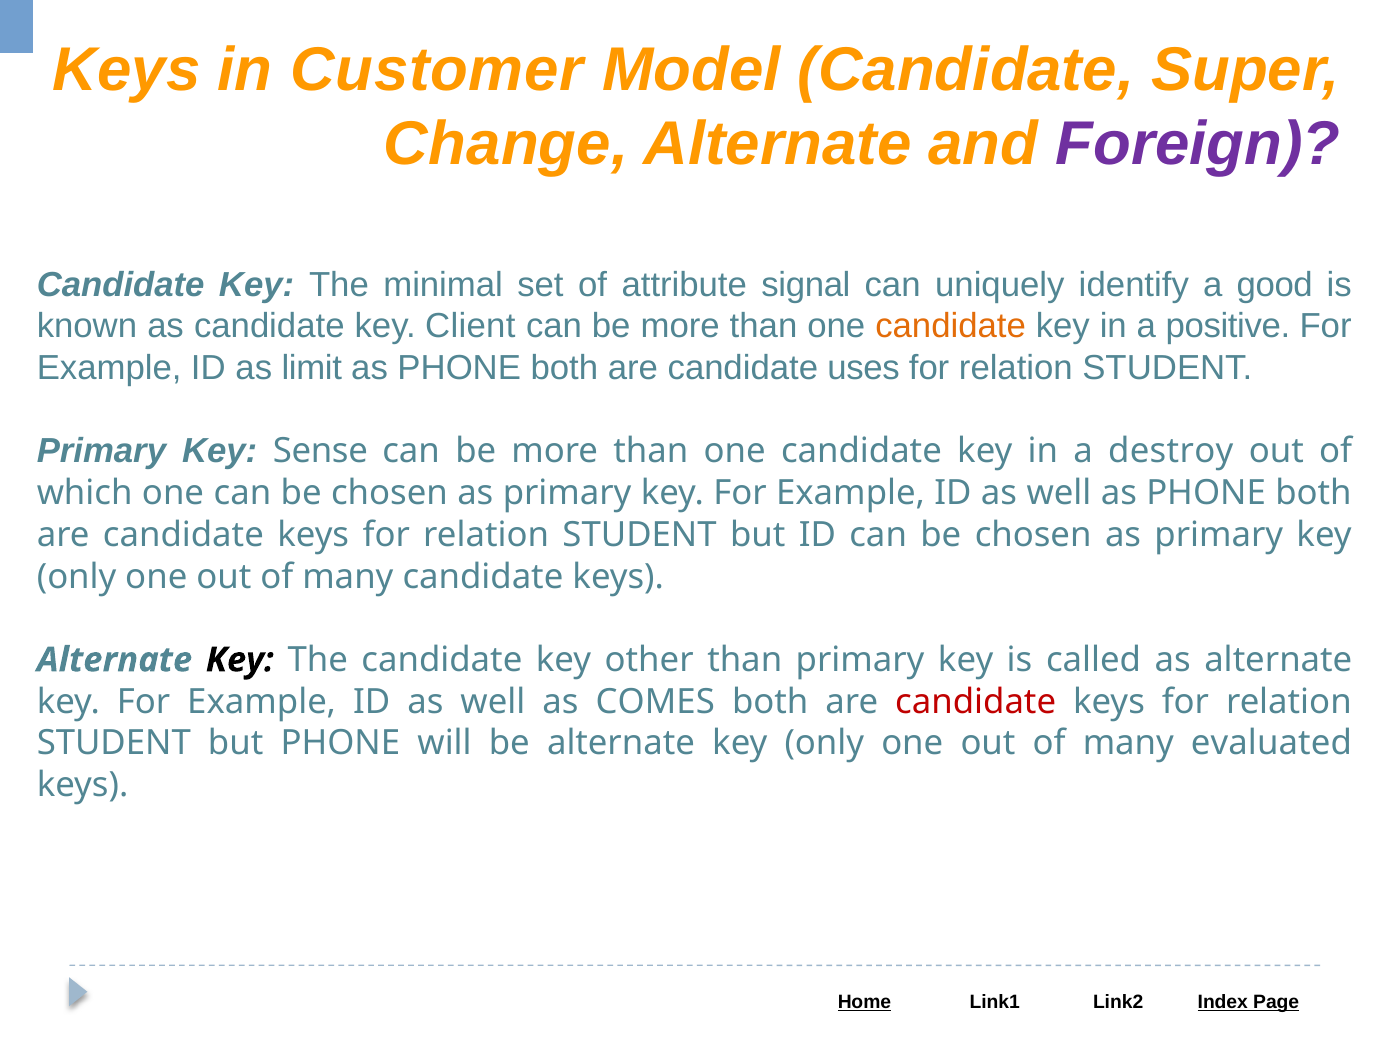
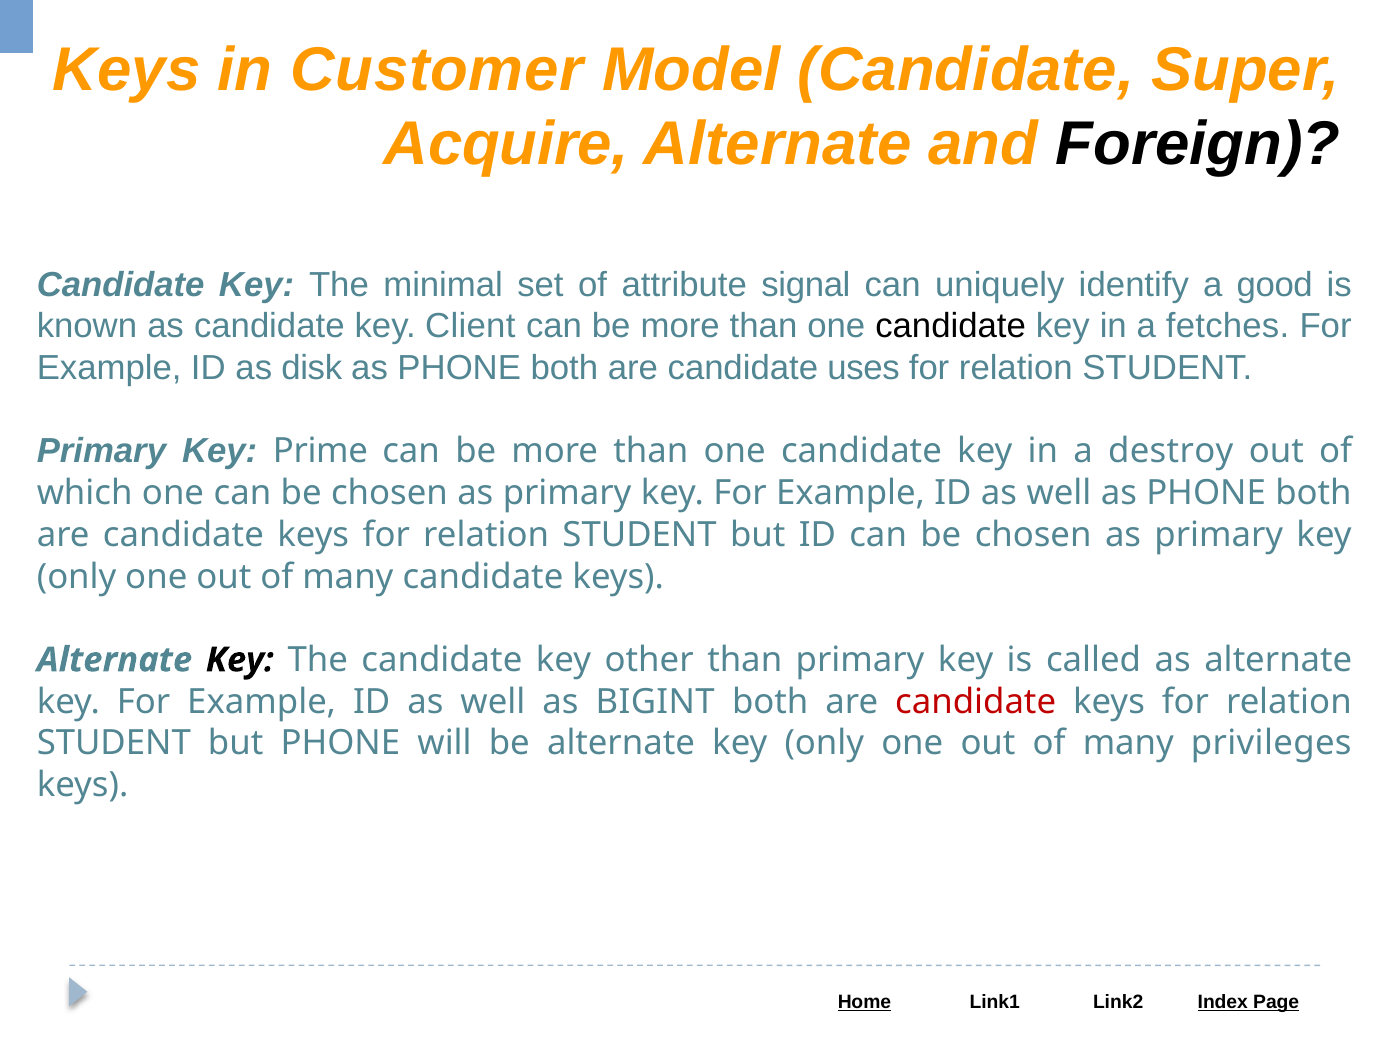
Change: Change -> Acquire (506, 144)
Foreign colour: purple -> black (1198, 144)
candidate colour: orange -> black (951, 327)
positive: positive -> fetches (1228, 327)
limit: limit -> disk (312, 368)
Sense: Sense -> Prime (320, 452)
COMES: COMES -> BIGINT (655, 702)
evaluated: evaluated -> privileges (1271, 744)
